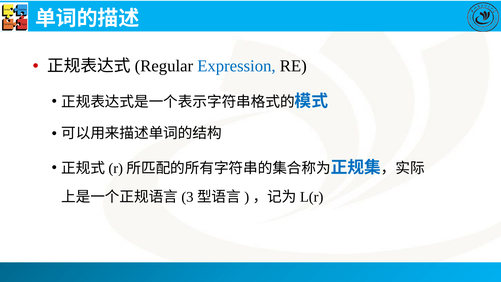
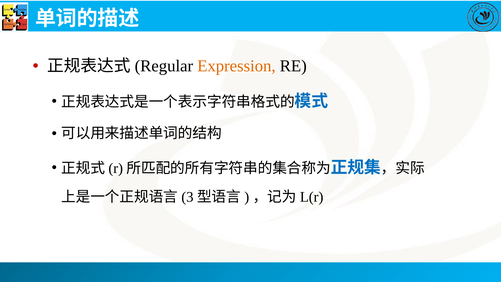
Expression colour: blue -> orange (236, 66)
